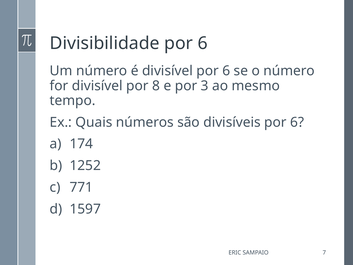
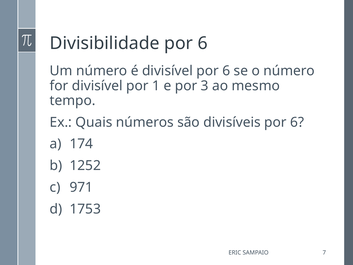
8: 8 -> 1 (156, 86)
771: 771 -> 971 (81, 187)
1597: 1597 -> 1753 (85, 209)
